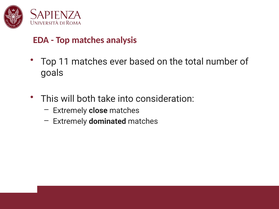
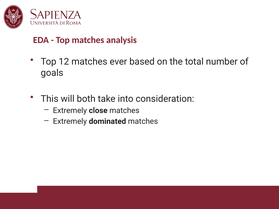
11: 11 -> 12 (64, 62)
